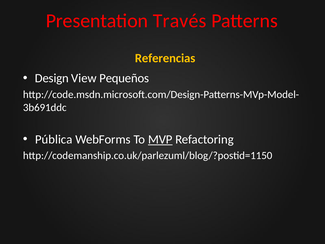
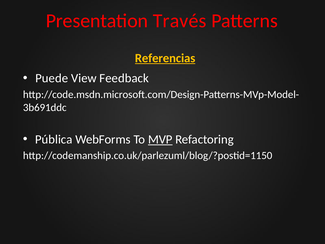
Referencias underline: none -> present (165, 58)
Design: Design -> Puede (52, 78)
Pequeños: Pequeños -> Feedback (124, 78)
